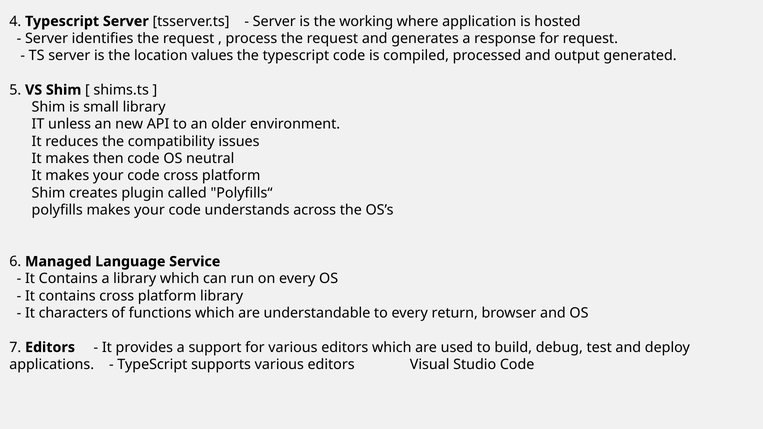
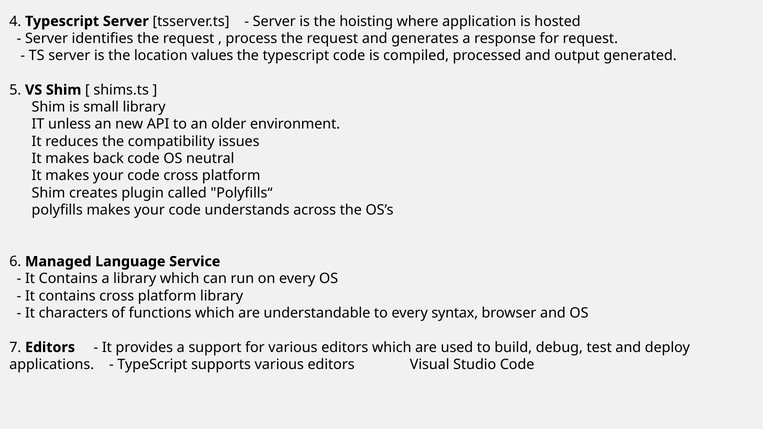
working: working -> hoisting (366, 21)
then: then -> back (108, 159)
return: return -> syntax (455, 313)
